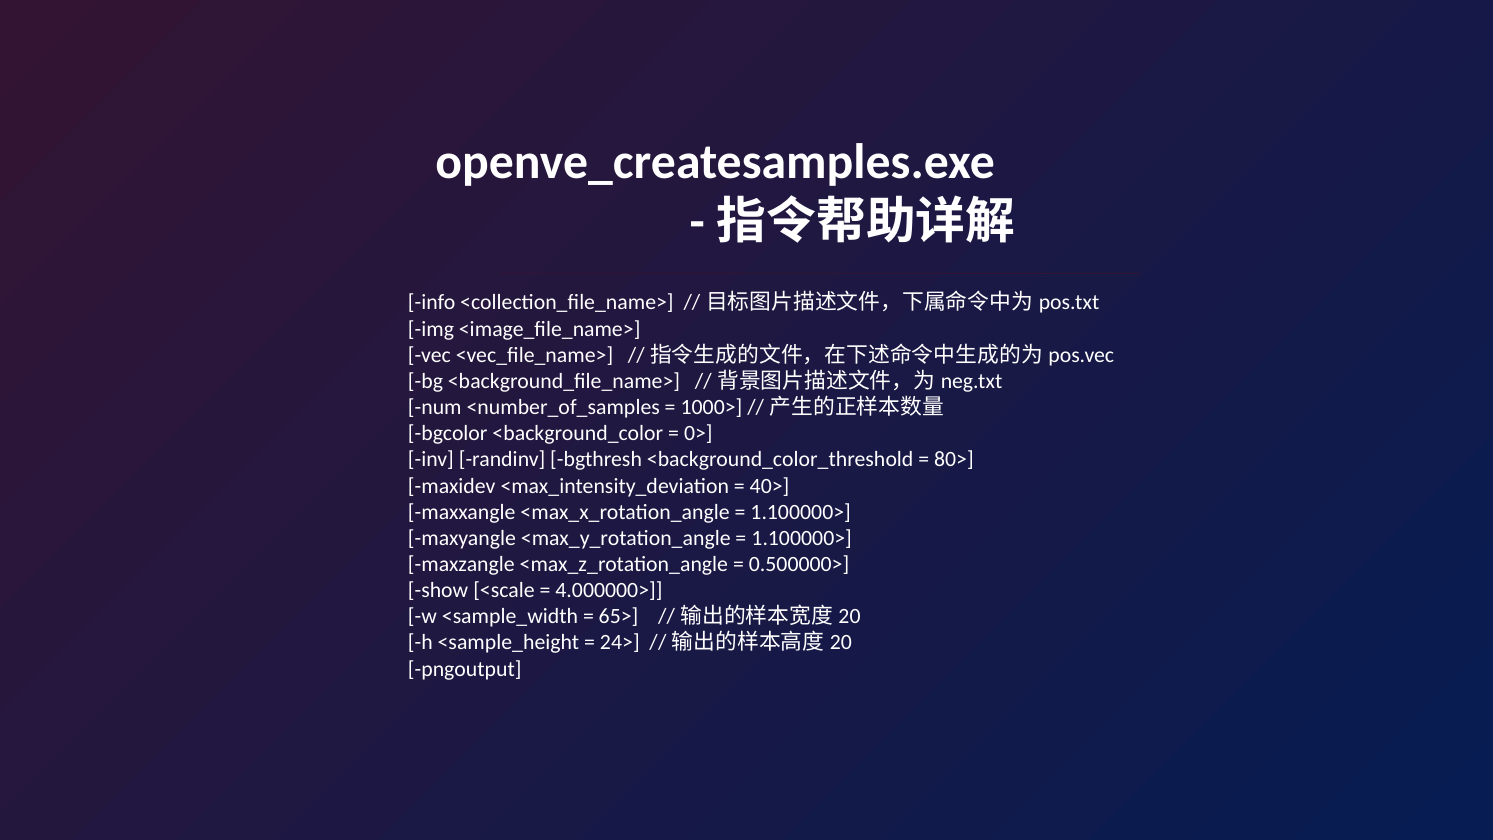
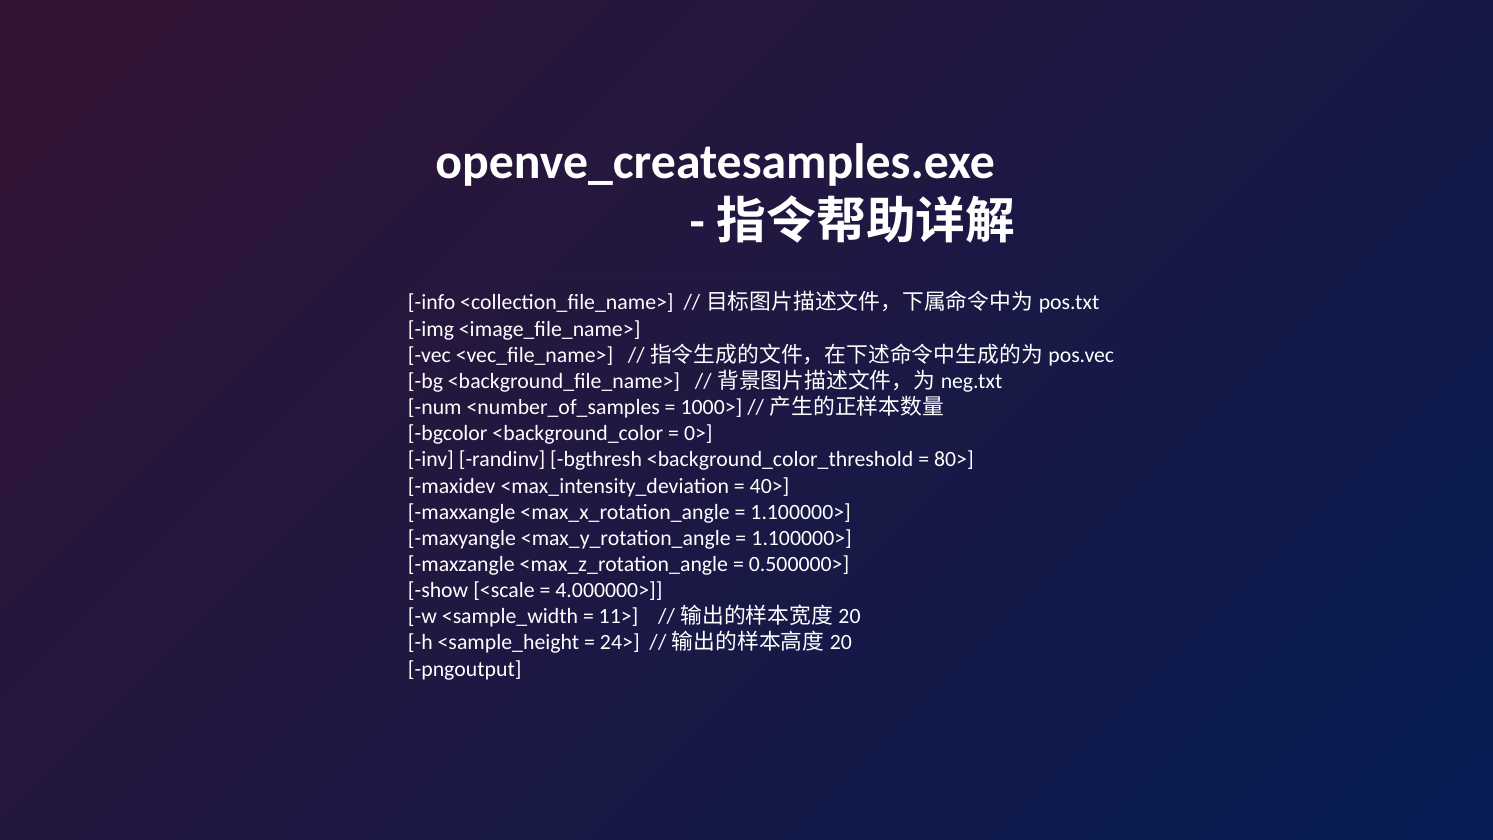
65>: 65> -> 11> (619, 616)
